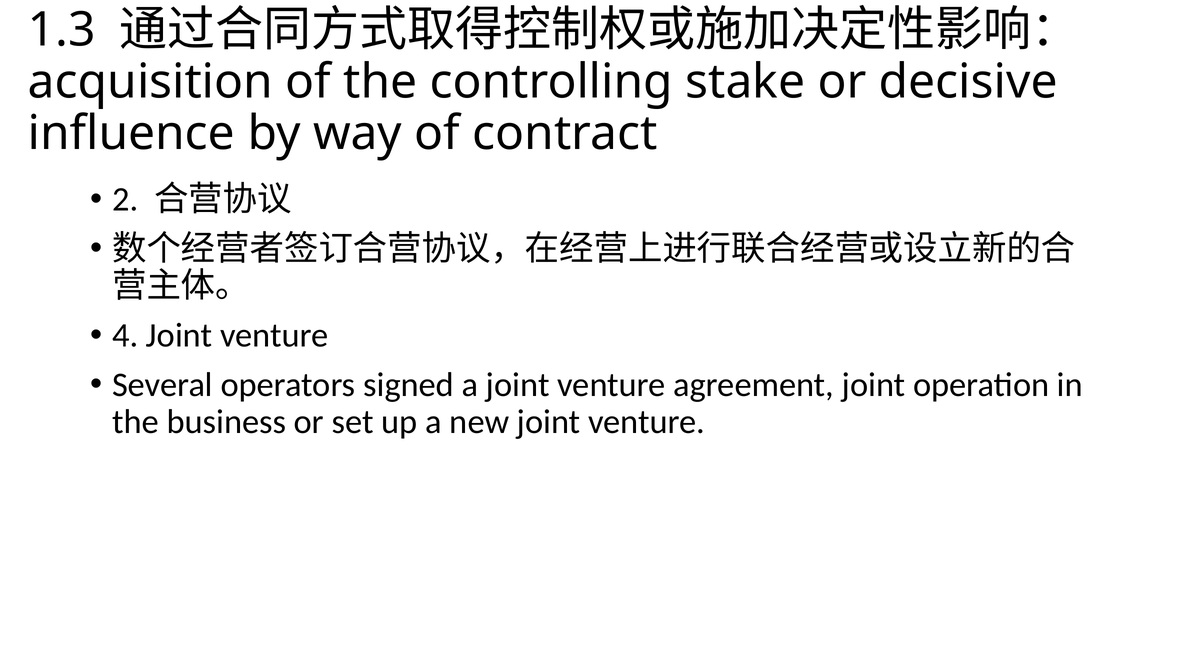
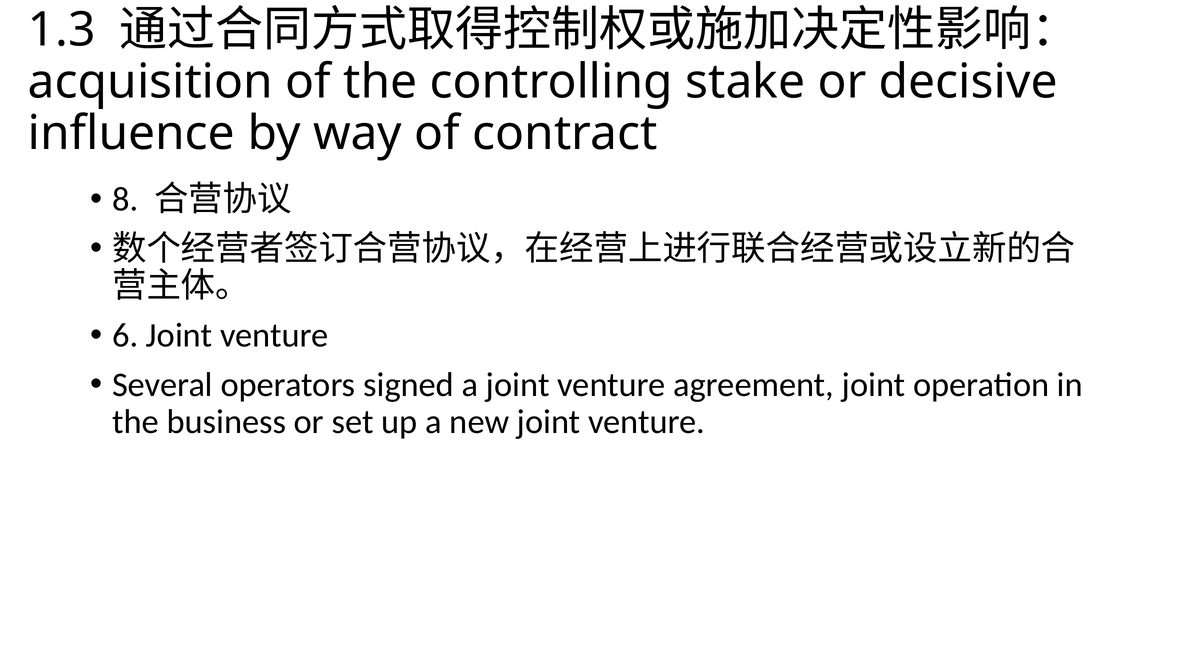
2: 2 -> 8 (125, 200)
4: 4 -> 6 (125, 336)
